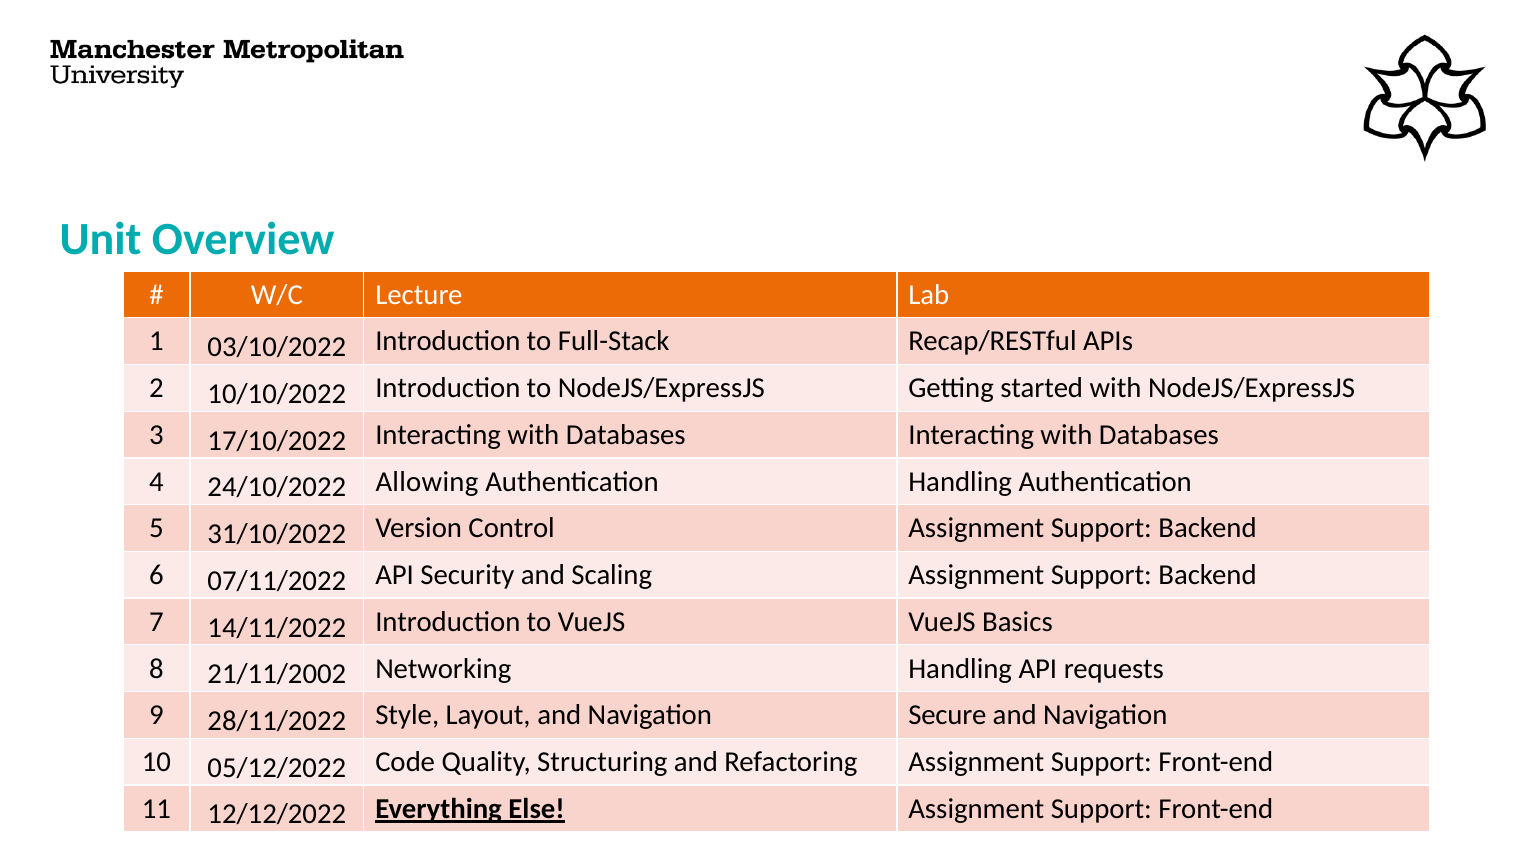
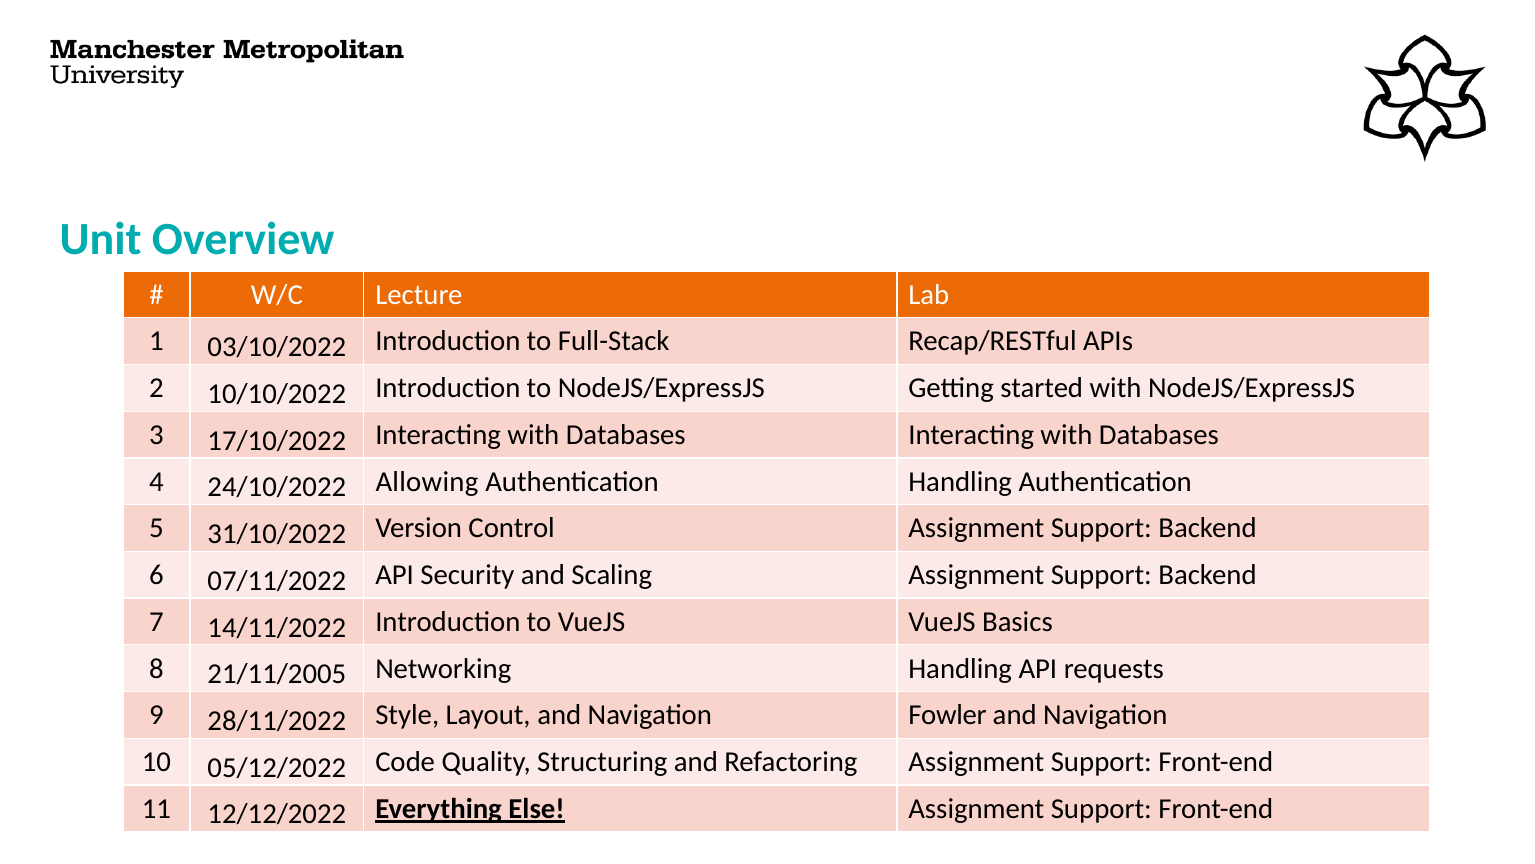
21/11/2002: 21/11/2002 -> 21/11/2005 (277, 674)
Secure: Secure -> Fowler (947, 715)
